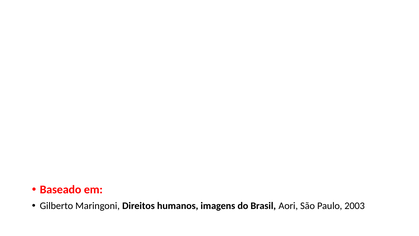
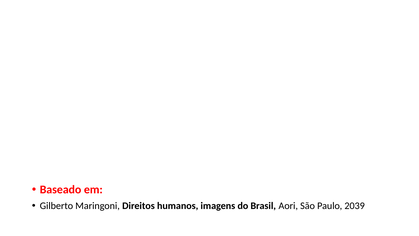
2003: 2003 -> 2039 (355, 205)
